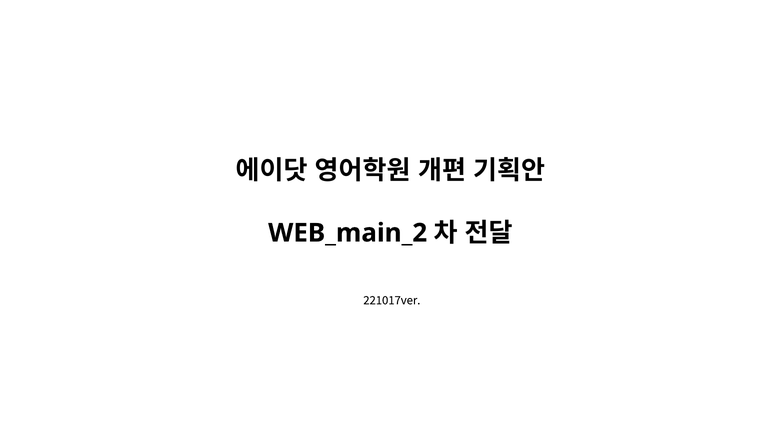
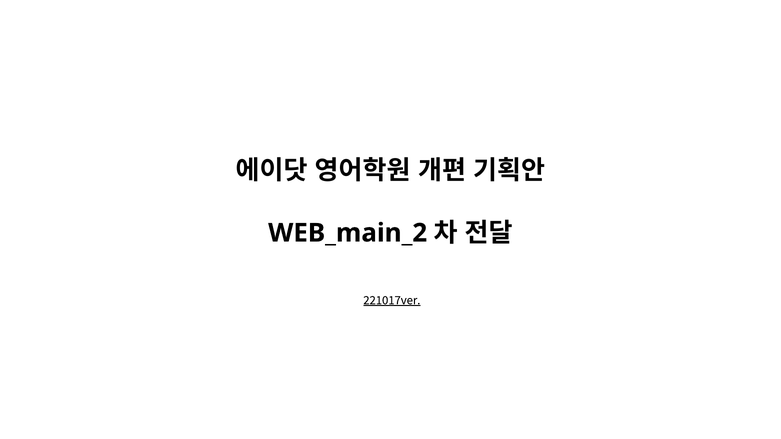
221017ver underline: none -> present (392, 301)
